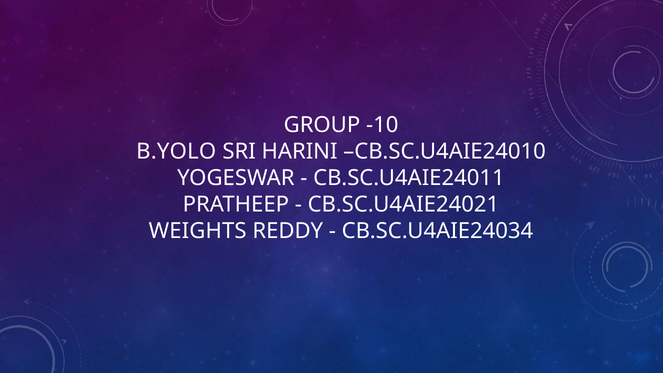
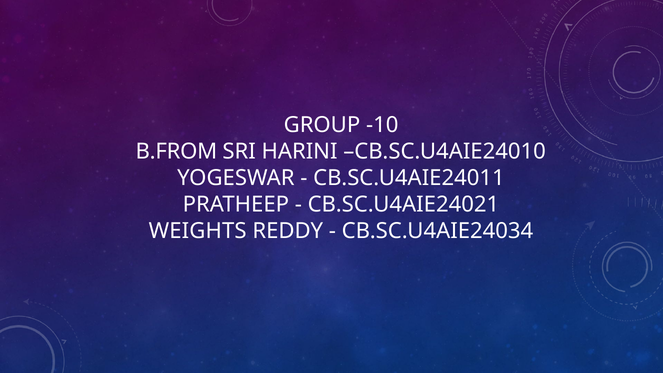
B.YOLO: B.YOLO -> B.FROM (176, 151)
